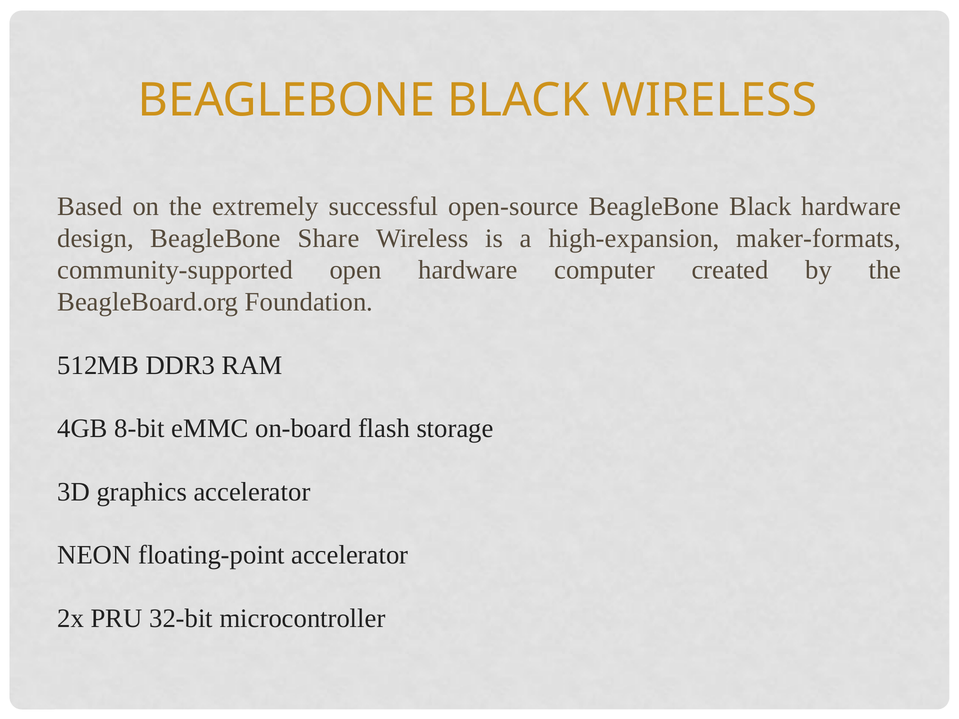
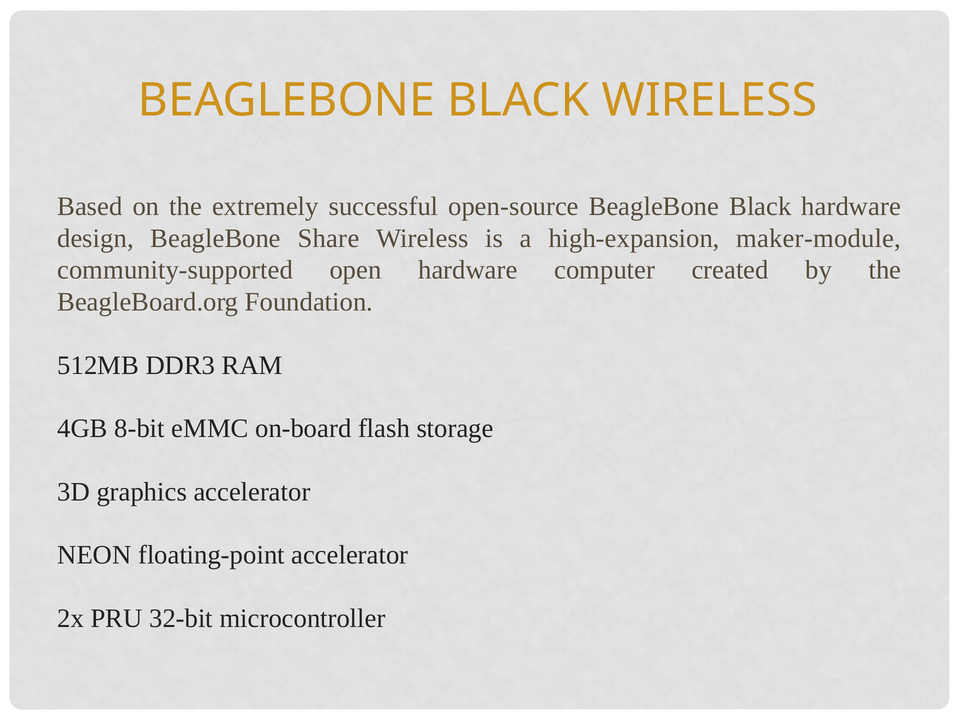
maker-formats: maker-formats -> maker-module (819, 238)
